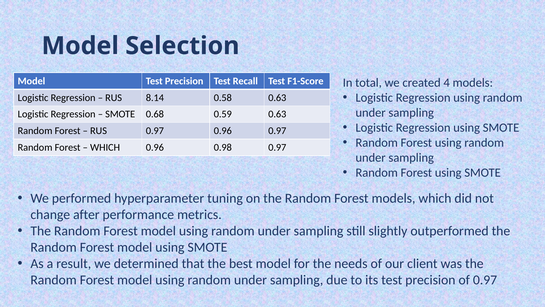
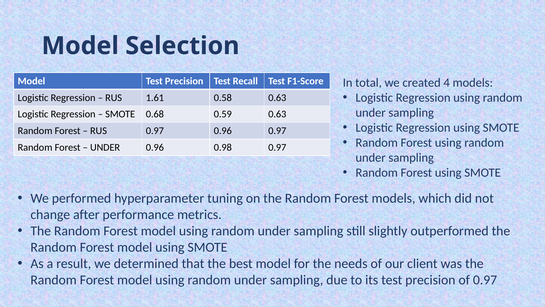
8.14: 8.14 -> 1.61 (155, 98)
WHICH: WHICH -> UNDER (105, 147)
